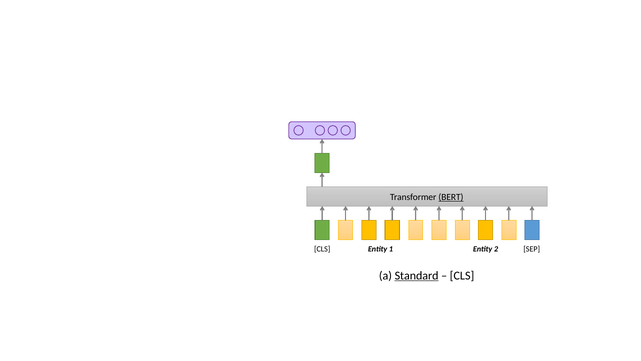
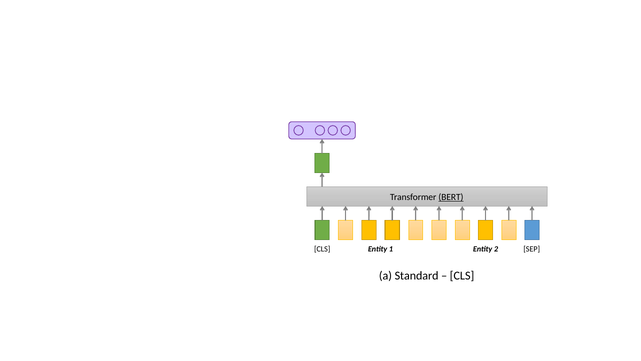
Standard underline: present -> none (417, 275)
